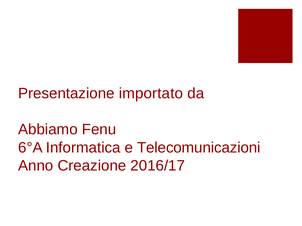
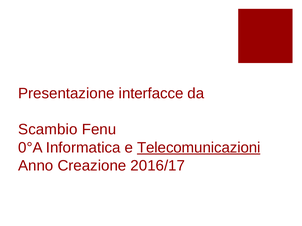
importato: importato -> interfacce (151, 94)
Abbiamo: Abbiamo -> Scambio (48, 130)
6°A: 6°A -> 0°A (30, 148)
Telecomunicazioni underline: none -> present (199, 148)
